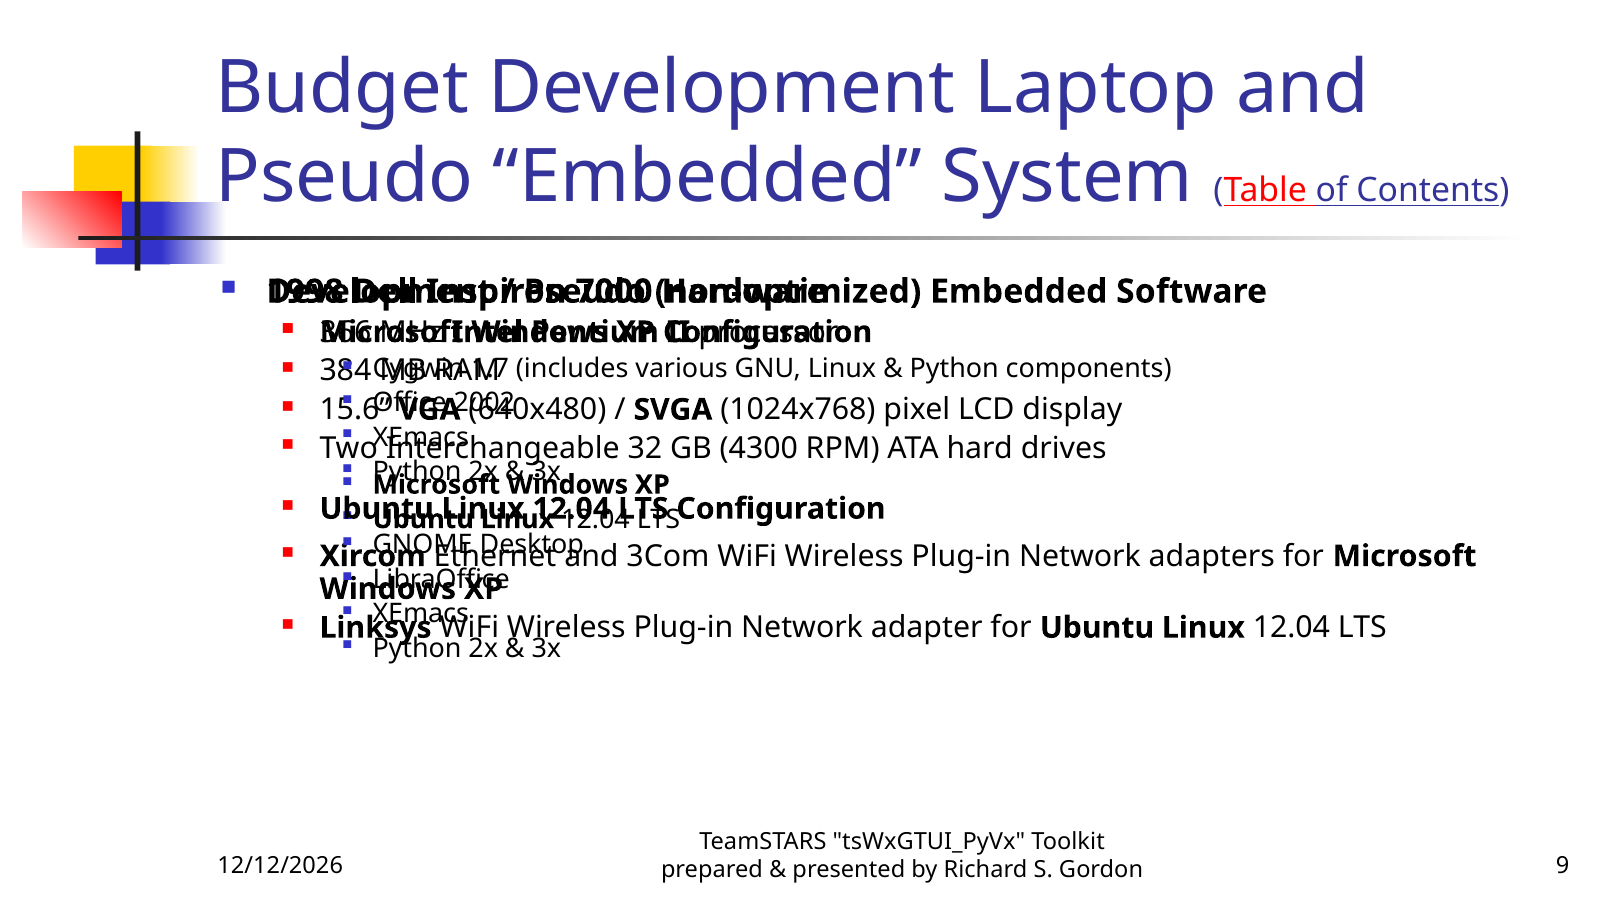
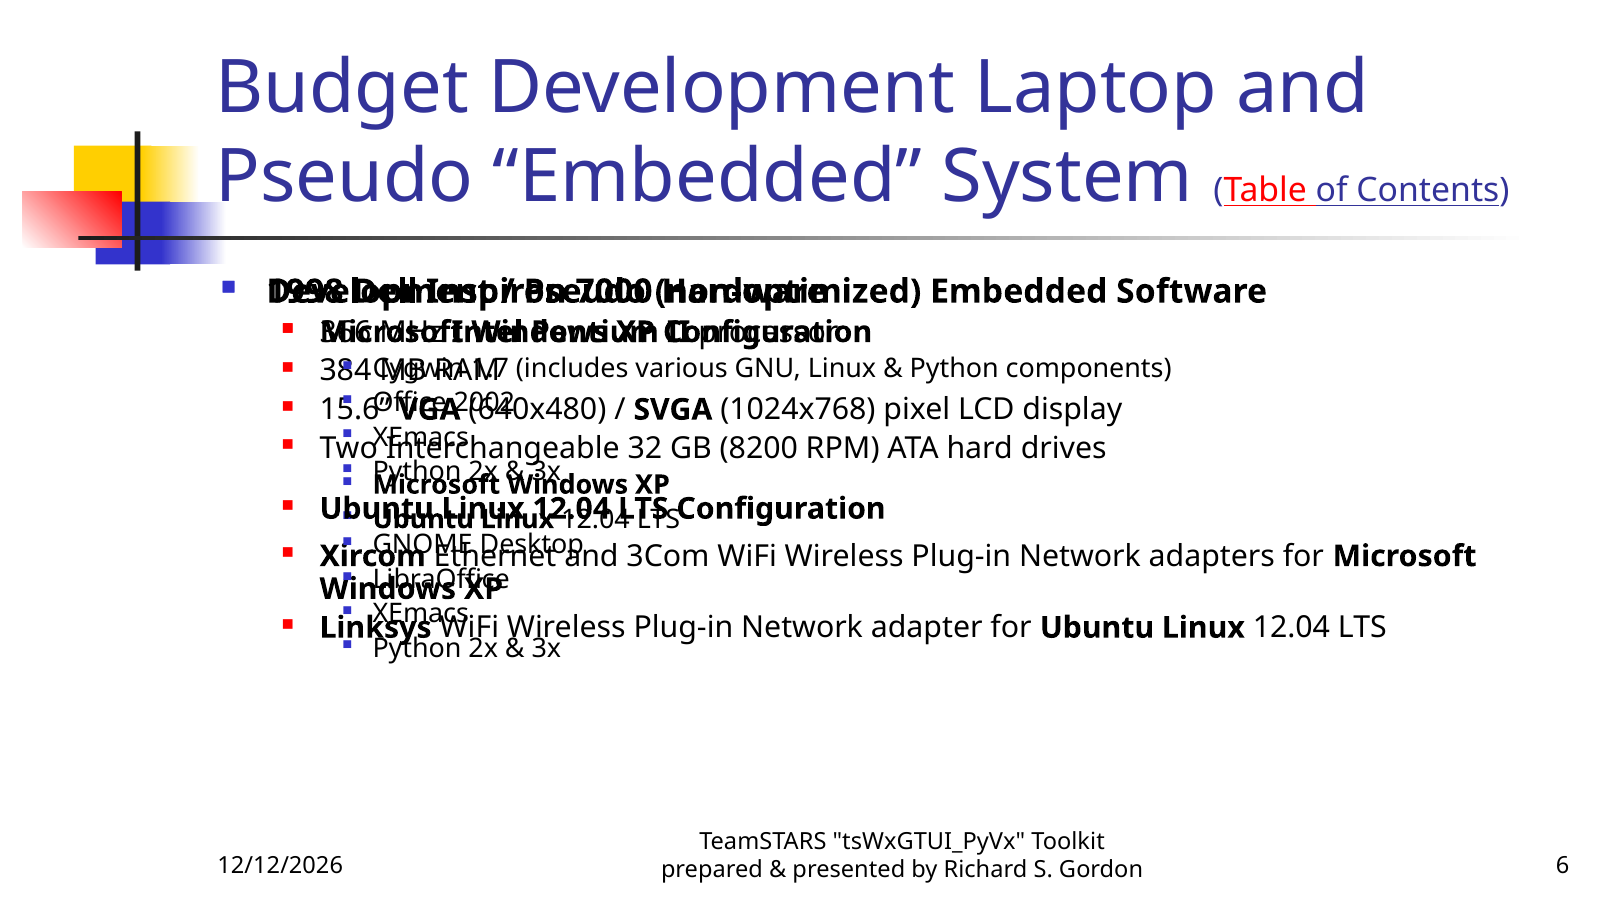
4300: 4300 -> 8200 (759, 449)
9: 9 -> 6 (1563, 866)
